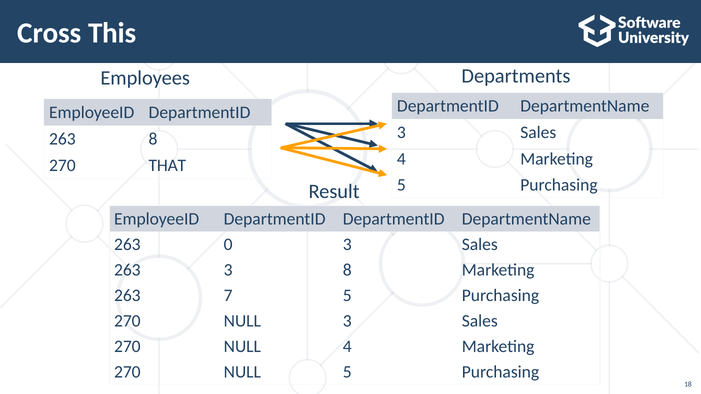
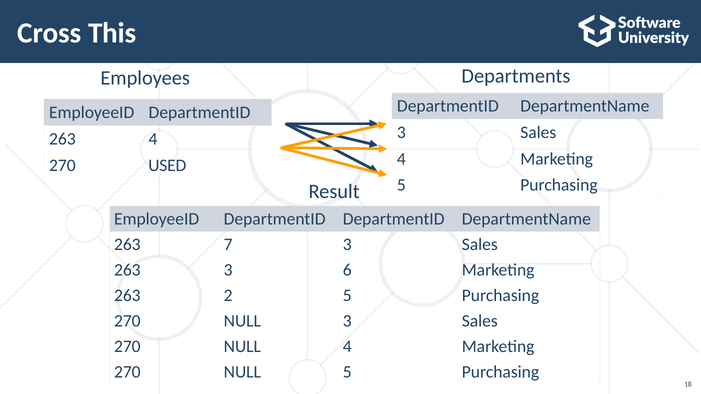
263 8: 8 -> 4 (153, 139)
THAT: THAT -> USED (167, 166)
0: 0 -> 7 (228, 245)
3 8: 8 -> 6 (347, 270)
7: 7 -> 2 (228, 296)
